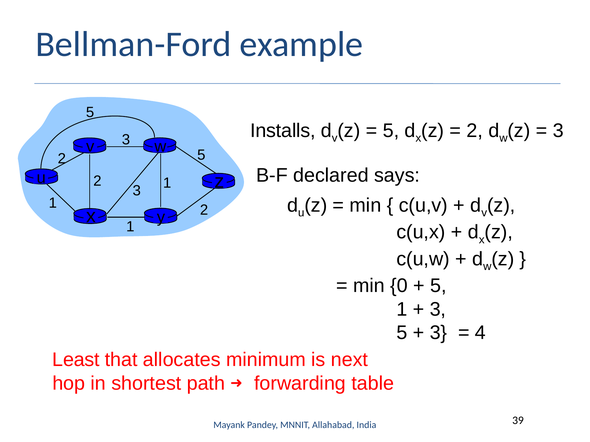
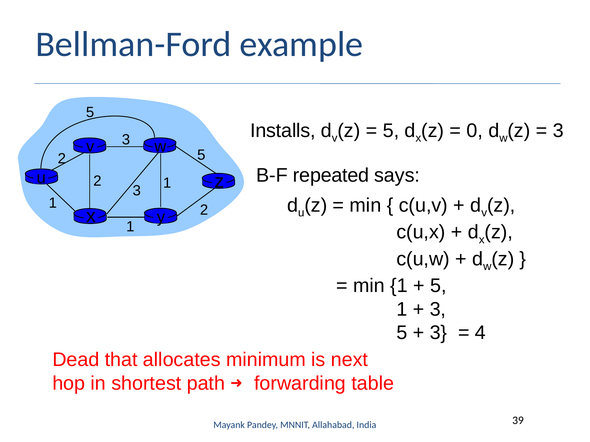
2: 2 -> 0 (475, 131)
declared: declared -> repeated (331, 176)
min 0: 0 -> 1 (399, 286)
Least: Least -> Dead (76, 360)
